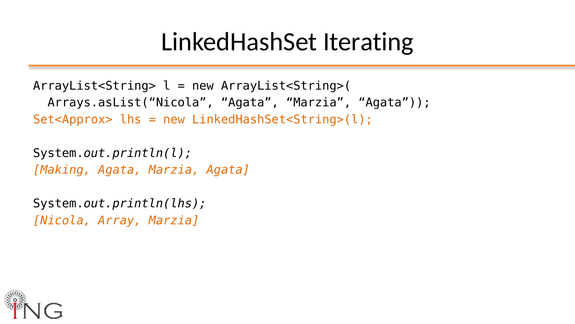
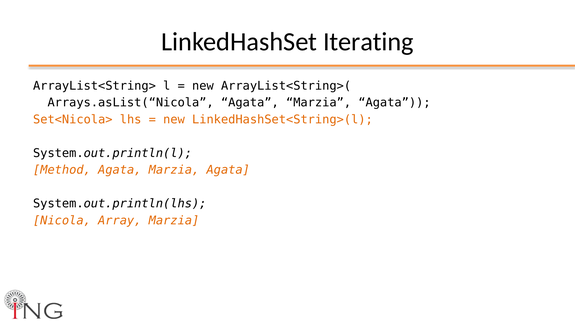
Set<Approx>: Set<Approx> -> Set<Nicola> (73, 119)
Making: Making -> Method (62, 170)
